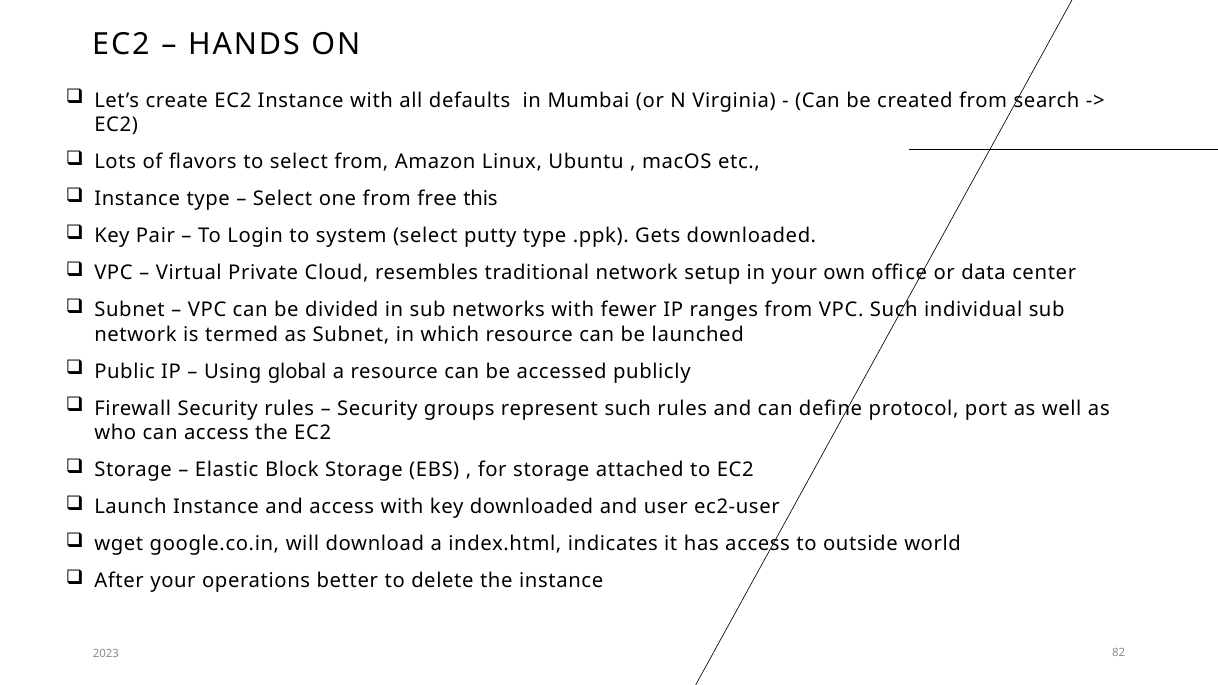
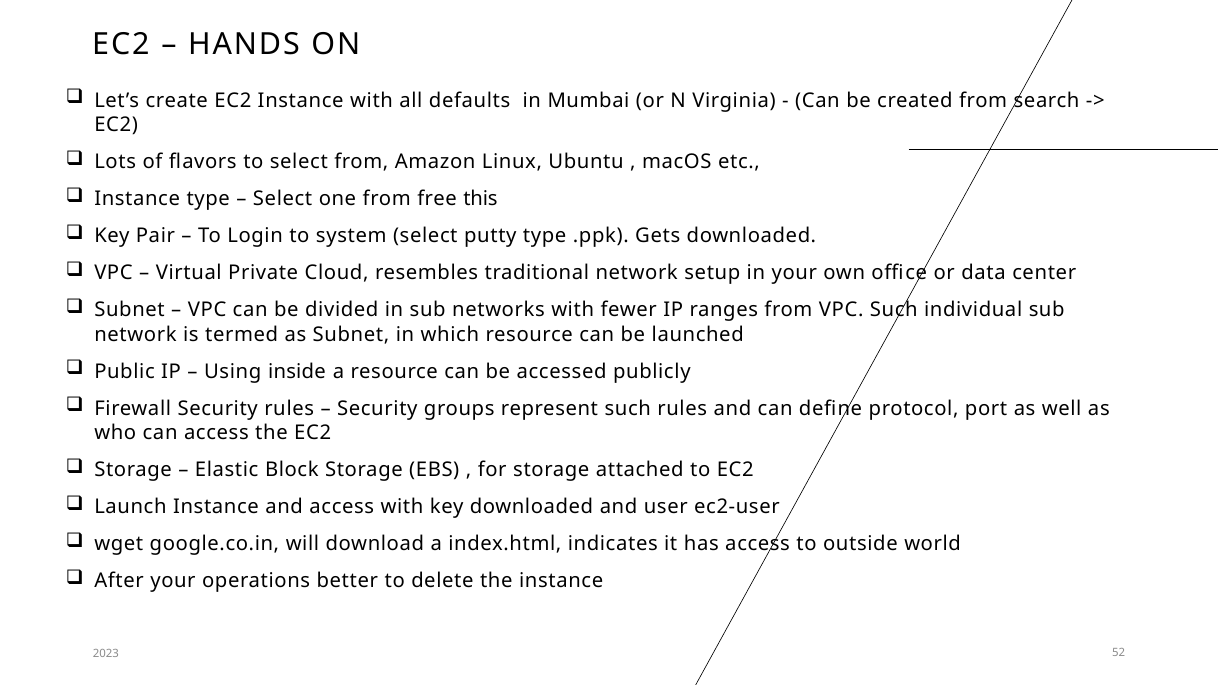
global: global -> inside (297, 372)
82: 82 -> 52 (1119, 653)
